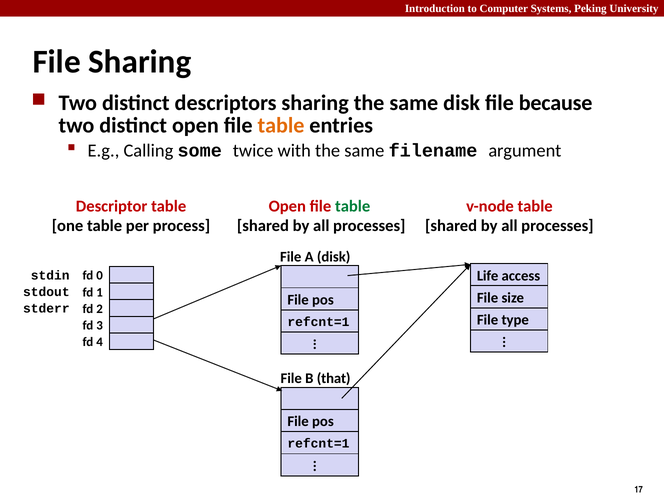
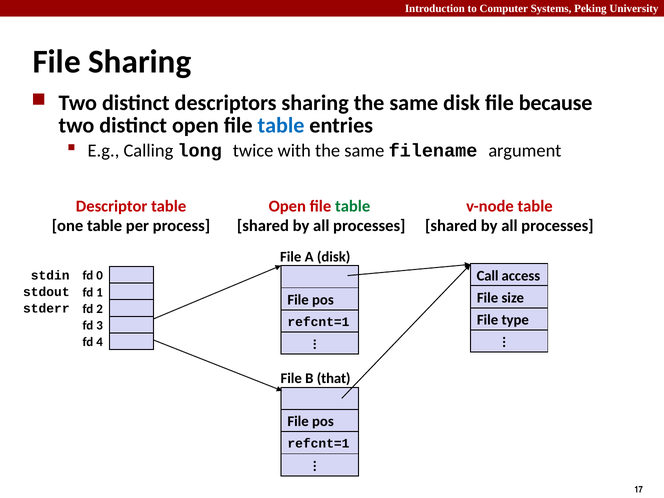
table colour: orange -> blue (281, 125)
some: some -> long (200, 151)
Life: Life -> Call (488, 276)
